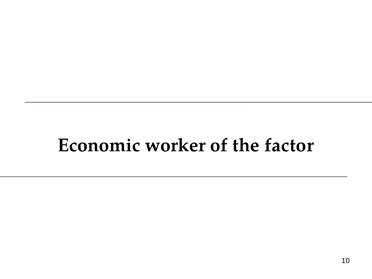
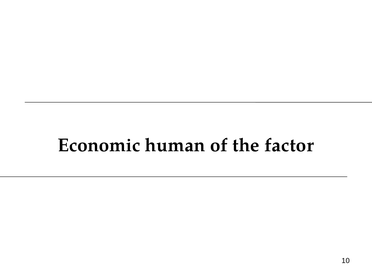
worker: worker -> human (175, 145)
